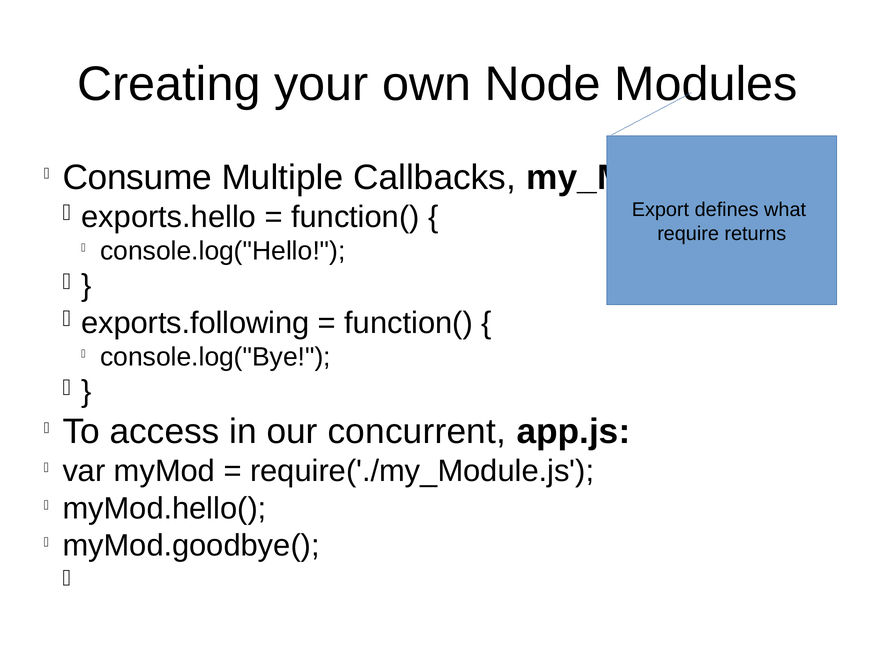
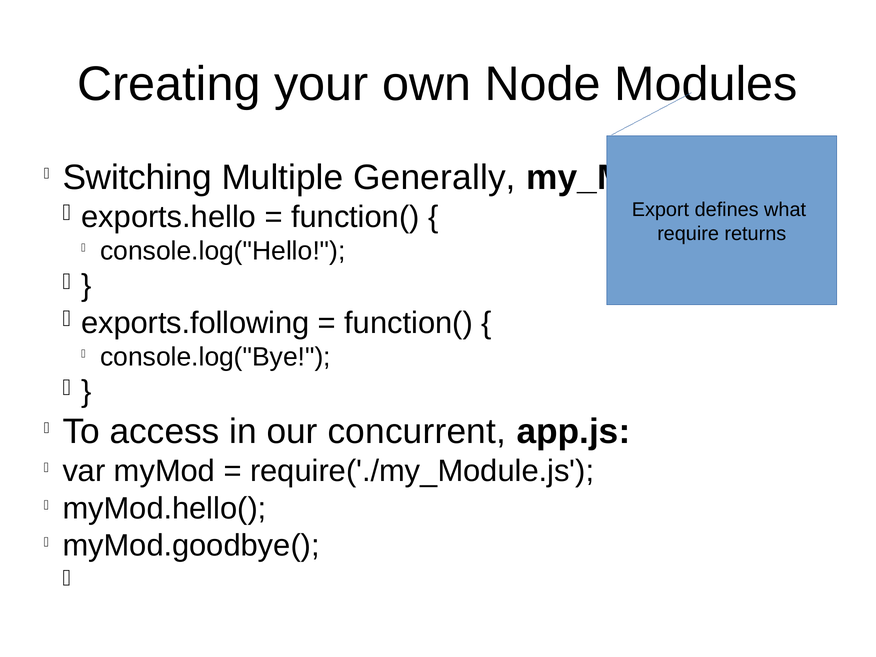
Consume: Consume -> Switching (137, 177)
Callbacks: Callbacks -> Generally (434, 177)
